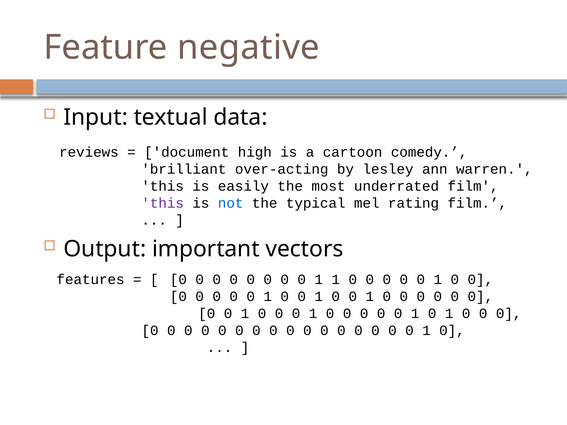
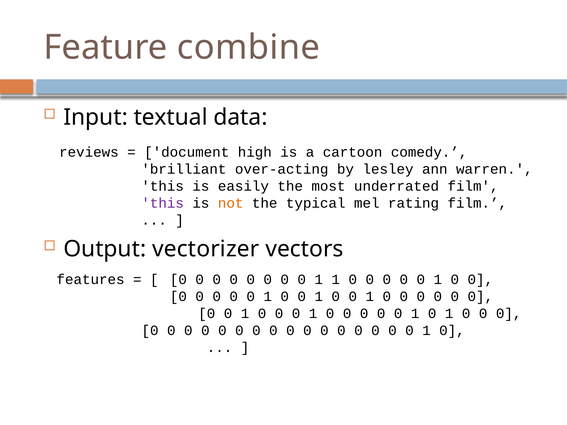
negative: negative -> combine (249, 47)
not colour: blue -> orange (231, 203)
important: important -> vectorizer (206, 249)
